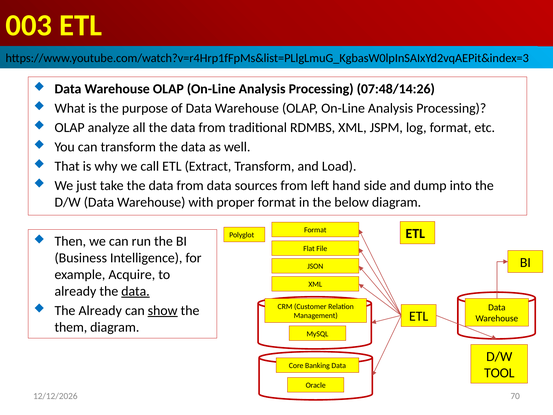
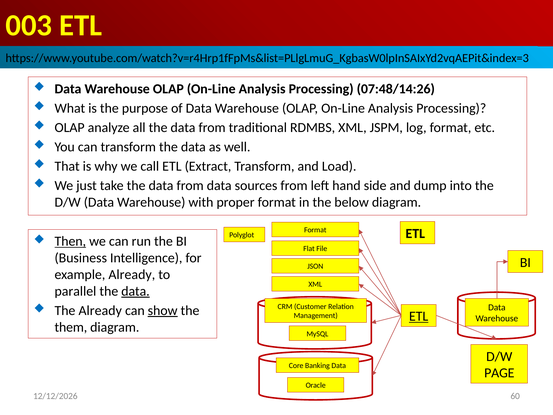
Then underline: none -> present (70, 241)
example Acquire: Acquire -> Already (132, 274)
already: already -> parallel (75, 291)
ETL underline: none -> present (419, 316)
TOOL: TOOL -> PAGE (499, 373)
70: 70 -> 60 (515, 396)
